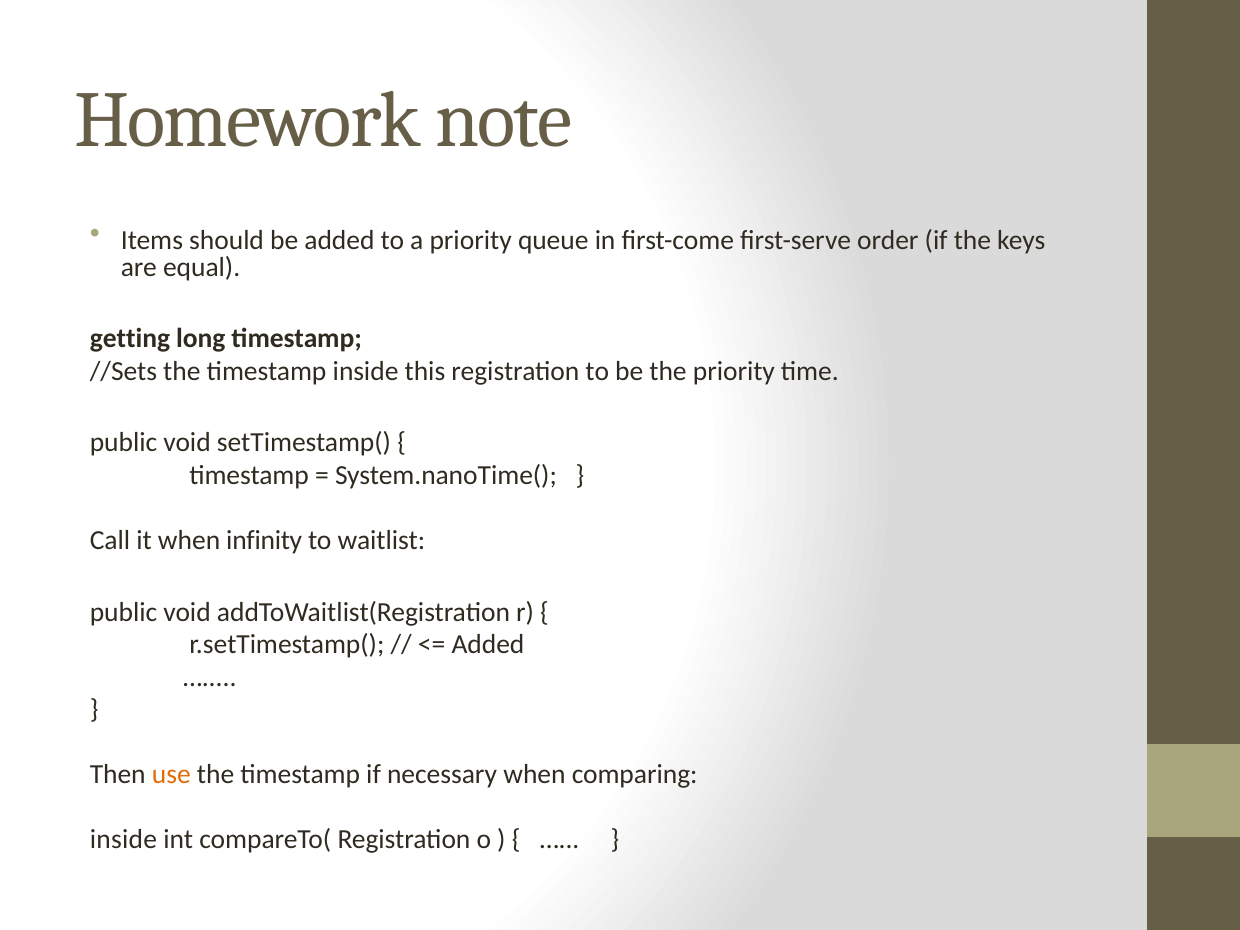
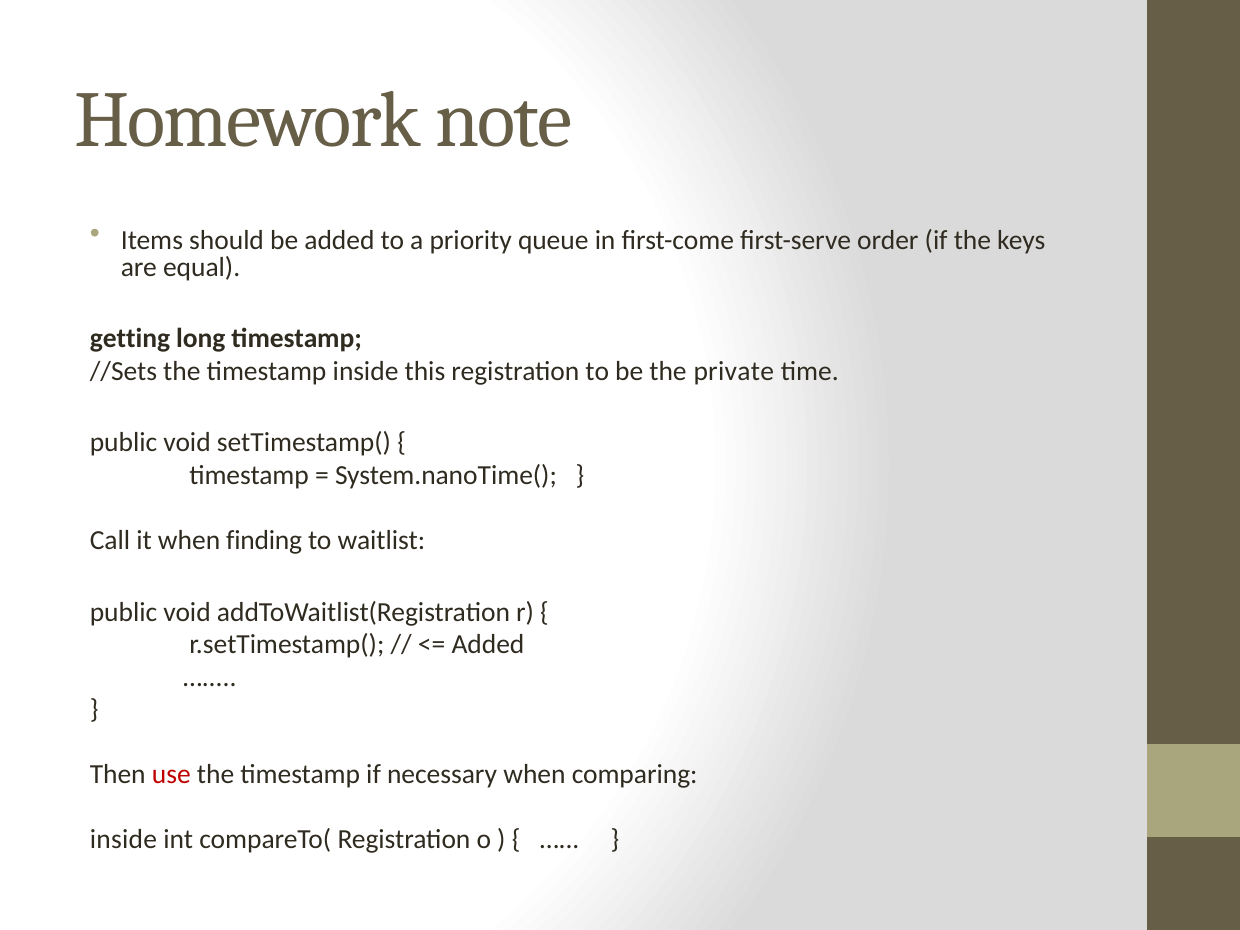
the priority: priority -> private (734, 371)
infinity: infinity -> finding (264, 540)
use colour: orange -> red (171, 775)
